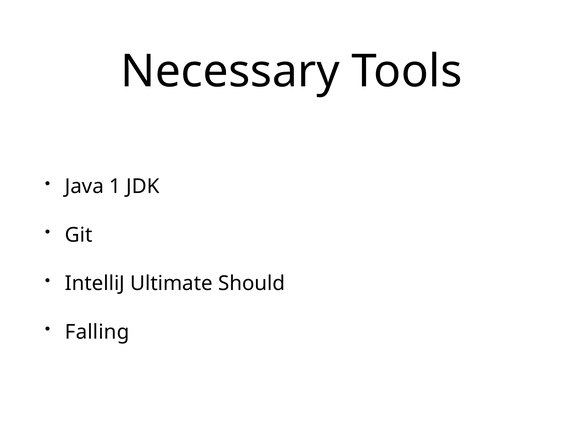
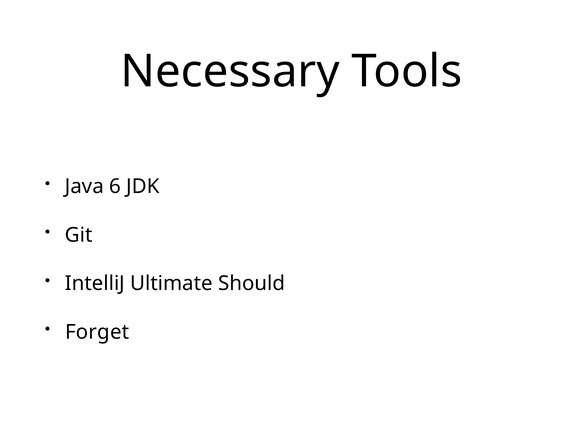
1: 1 -> 6 (115, 187)
Falling: Falling -> Forget (97, 332)
